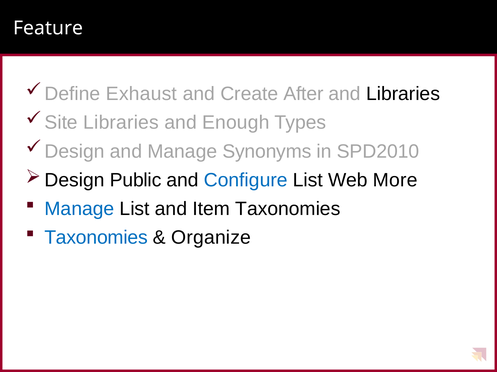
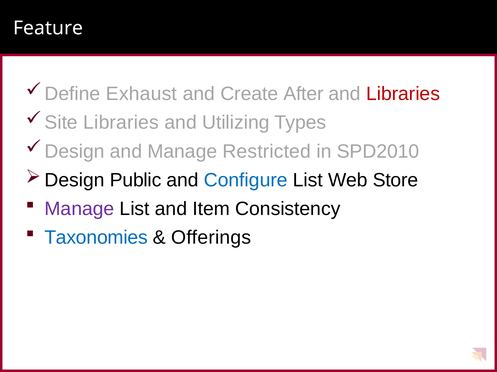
Libraries colour: black -> red (403, 94)
Enough: Enough -> Utilizing (236, 123)
Synonyms: Synonyms -> Restricted (267, 152)
More: More -> Store (395, 180)
Manage colour: blue -> purple (79, 209)
Item Taxonomies: Taxonomies -> Consistency (288, 209)
Organize: Organize -> Offerings (211, 238)
